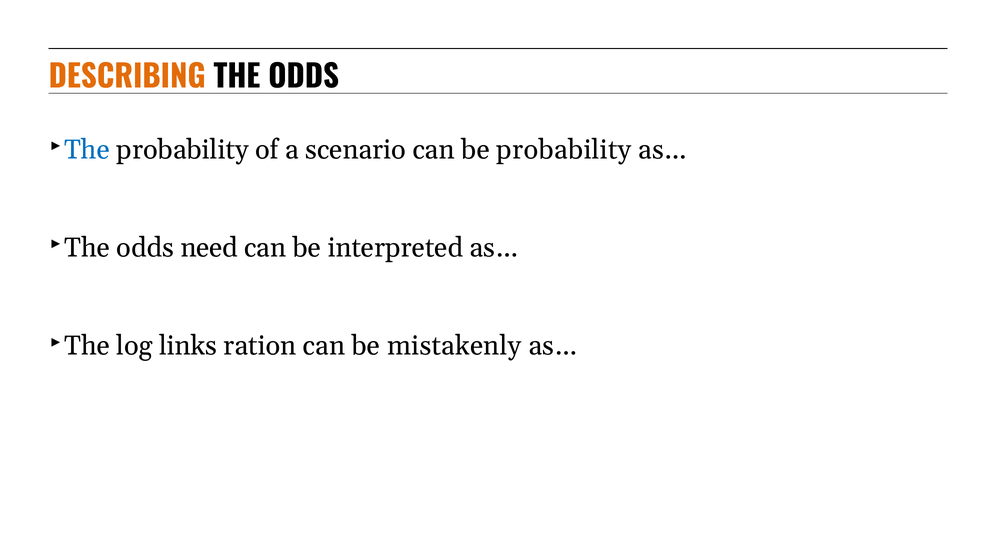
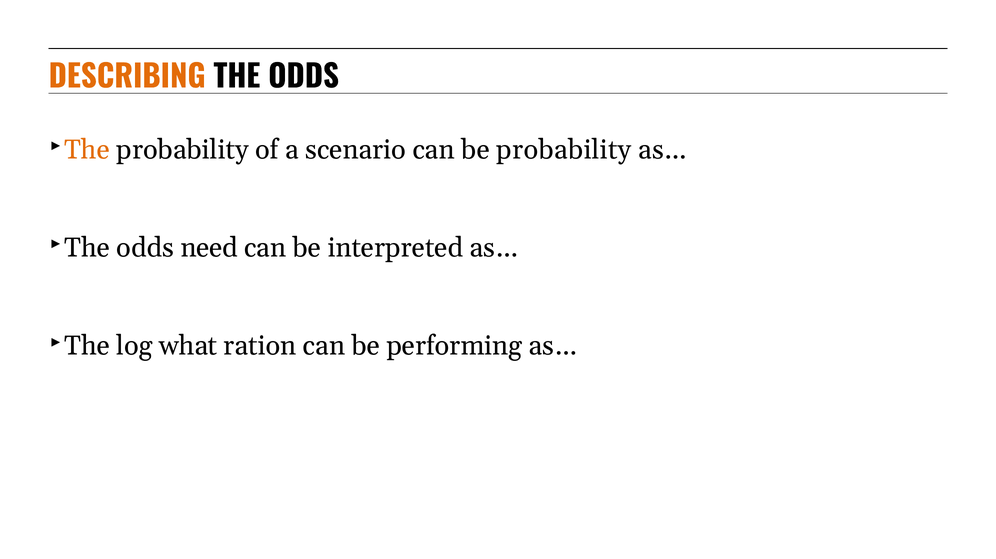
The colour: blue -> orange (87, 150)
links: links -> what (188, 346)
mistakenly: mistakenly -> performing (454, 346)
